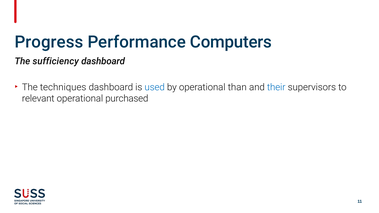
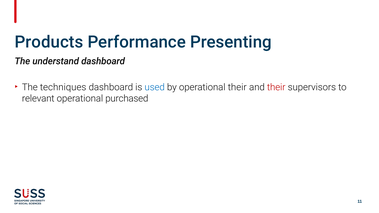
Progress: Progress -> Products (49, 42)
Computers: Computers -> Presenting (231, 42)
sufficiency: sufficiency -> understand (56, 61)
operational than: than -> their (237, 87)
their colour: blue -> red (276, 87)
